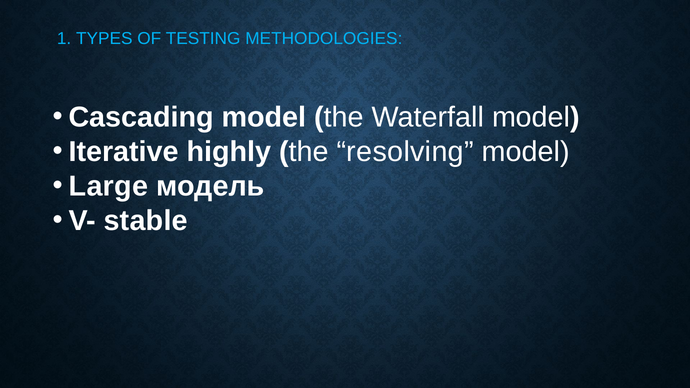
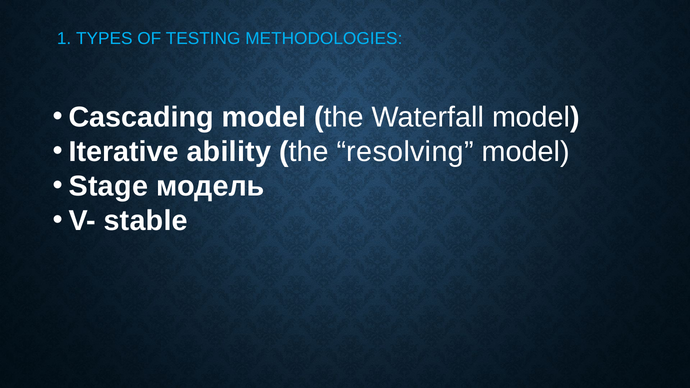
highly: highly -> ability (229, 152)
Large: Large -> Stage (108, 186)
